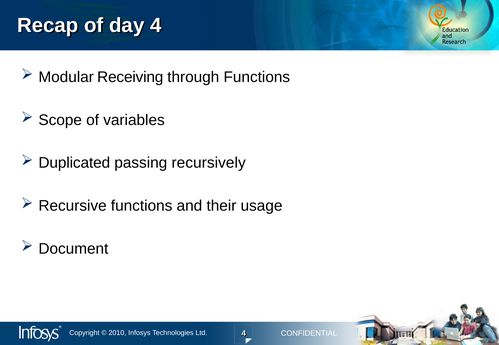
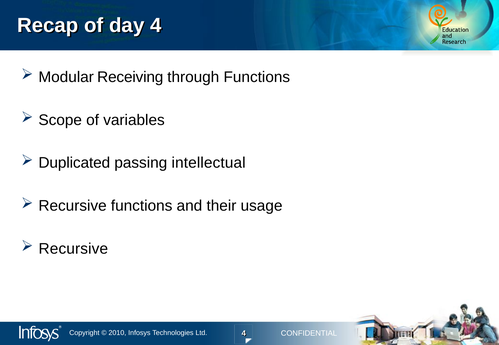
recursively: recursively -> intellectual (209, 163)
Document: Document -> Recursive (73, 249)
